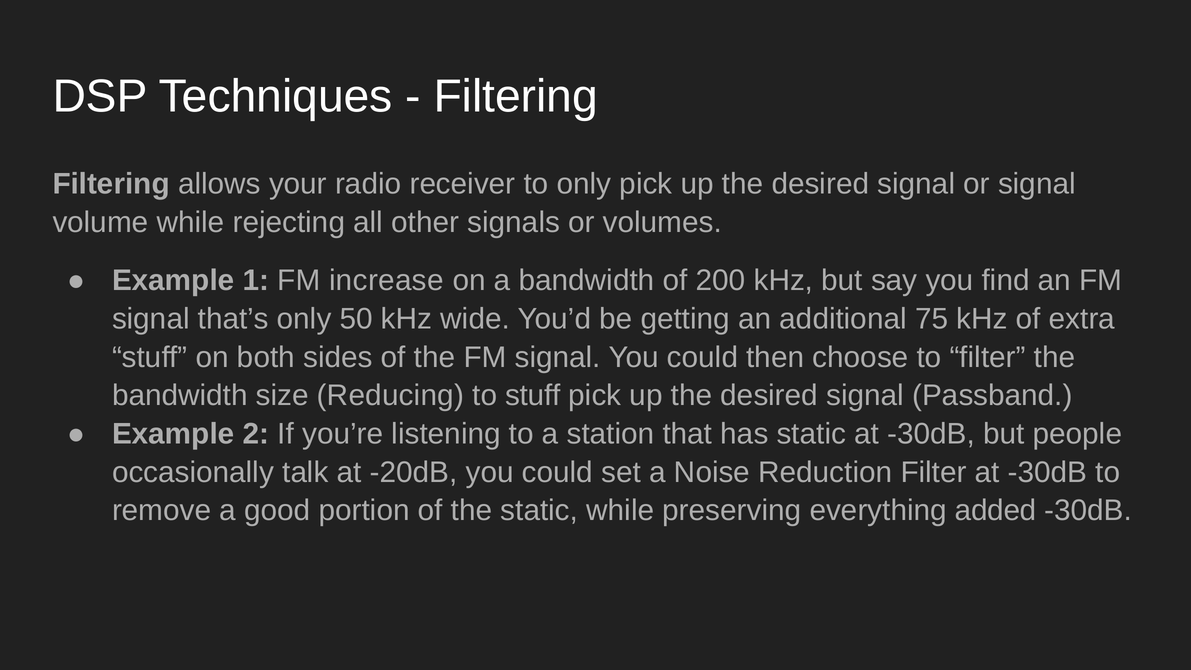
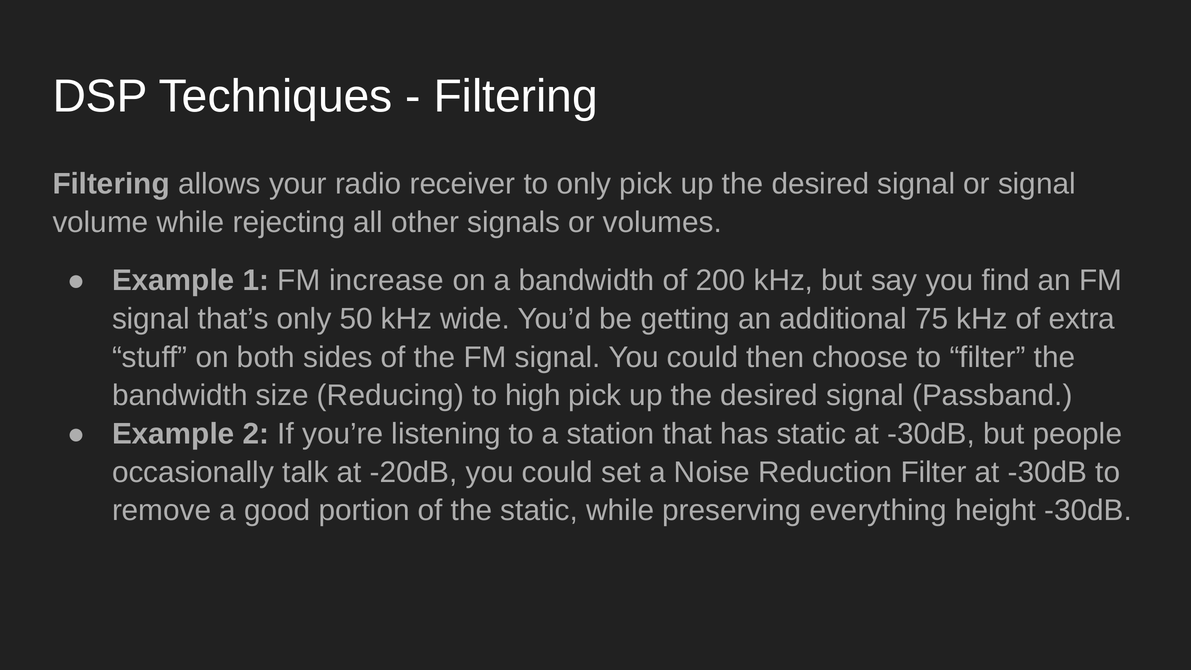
to stuff: stuff -> high (533, 396)
added: added -> height (996, 510)
